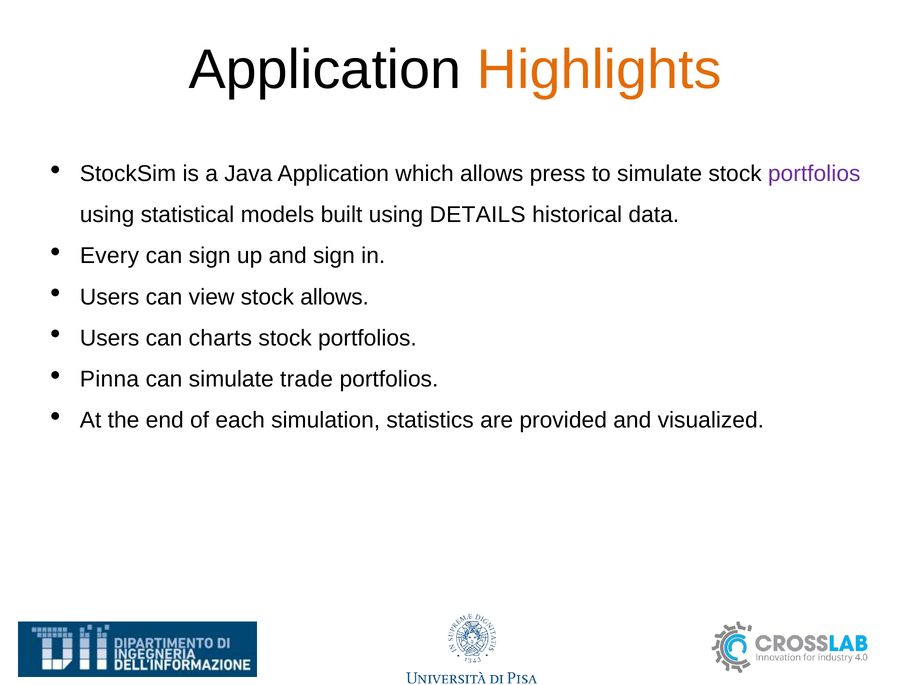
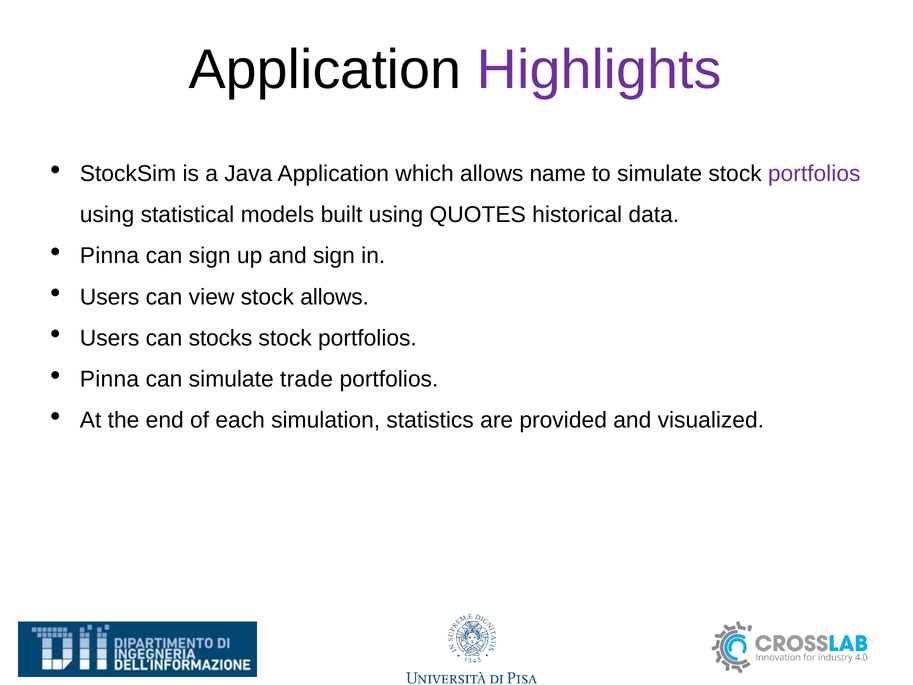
Highlights colour: orange -> purple (599, 70)
press: press -> name (558, 174)
DETAILS: DETAILS -> QUOTES (478, 215)
Every: Every -> Pinna (109, 256)
charts: charts -> stocks (221, 338)
